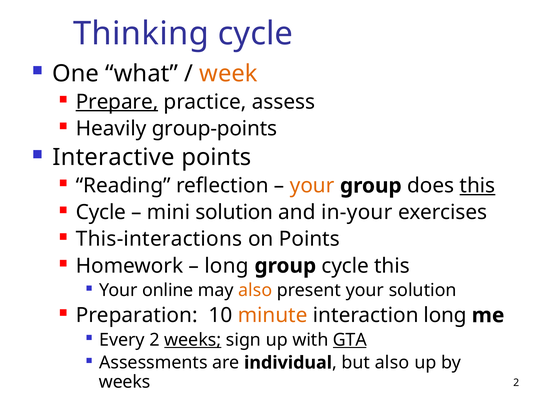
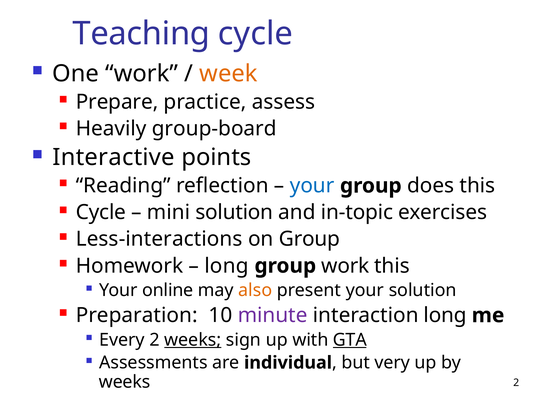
Thinking: Thinking -> Teaching (141, 34)
One what: what -> work (142, 73)
Prepare underline: present -> none (117, 102)
group-points: group-points -> group-board (214, 129)
your colour: orange -> blue (312, 186)
this underline: present -> none (477, 186)
in-your: in-your -> in-topic (357, 212)
This-interactions: This-interactions -> Less-interactions (159, 239)
on Points: Points -> Group (309, 239)
group cycle: cycle -> work (345, 266)
minute colour: orange -> purple (273, 315)
but also: also -> very (392, 363)
